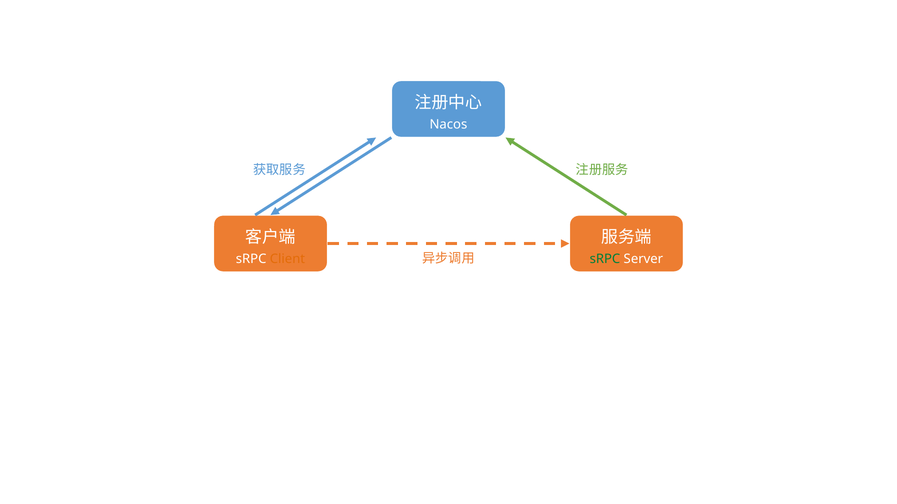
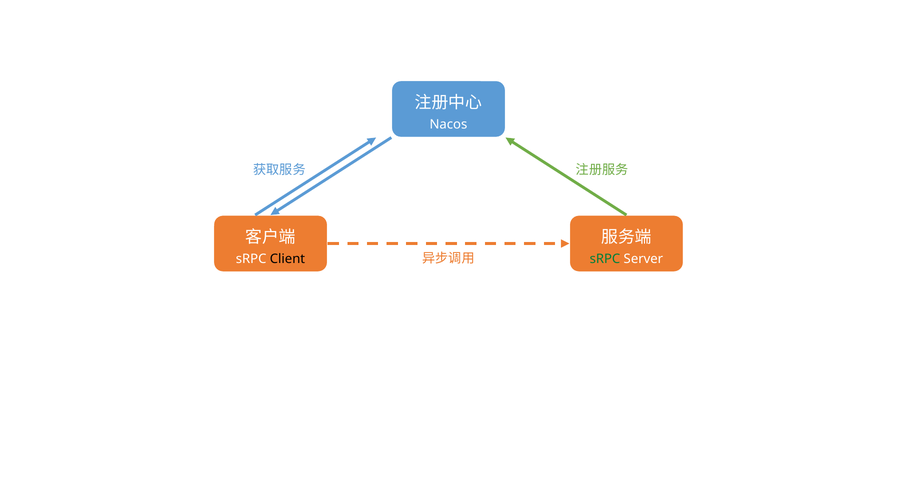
Client colour: orange -> black (287, 259)
